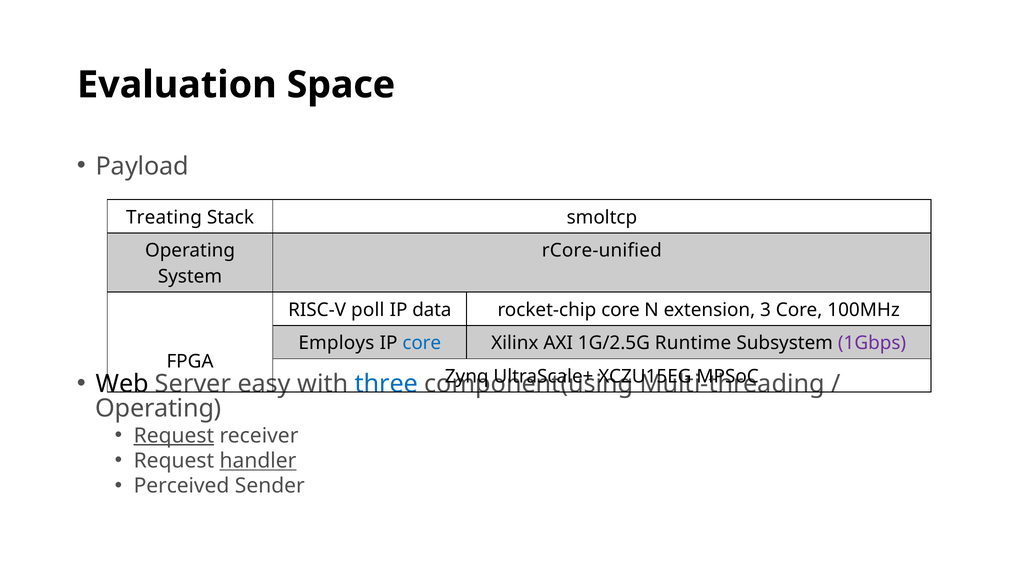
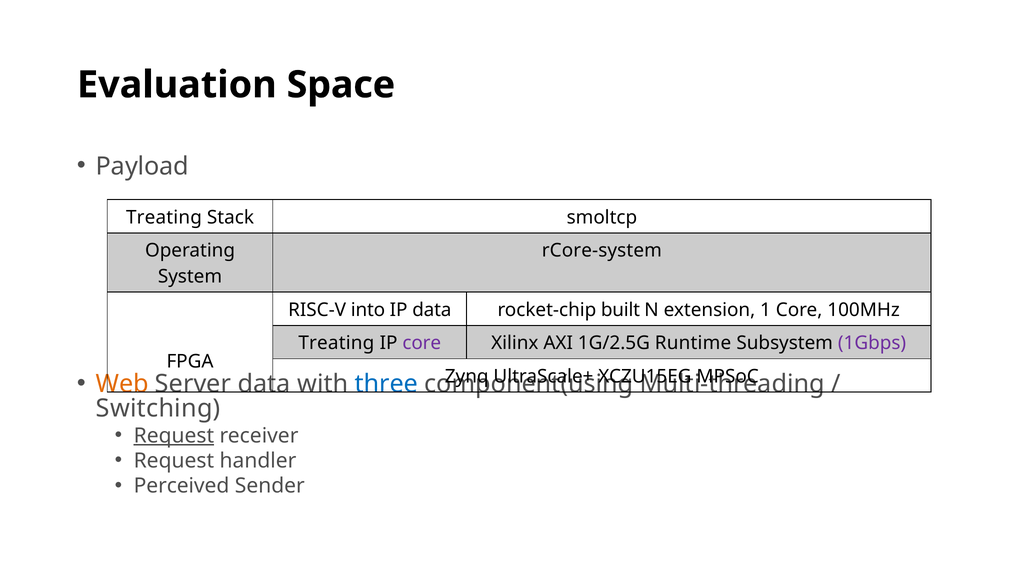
rCore-unified: rCore-unified -> rCore-system (602, 250)
poll: poll -> into (368, 310)
rocket-chip core: core -> built (620, 310)
3: 3 -> 1 (766, 310)
Employs: Employs -> Treating (336, 343)
core colour: blue -> purple (422, 343)
Web colour: black -> orange (122, 383)
Server easy: easy -> data (264, 383)
Operating: Operating -> Switching (158, 408)
handler underline: present -> none (258, 461)
